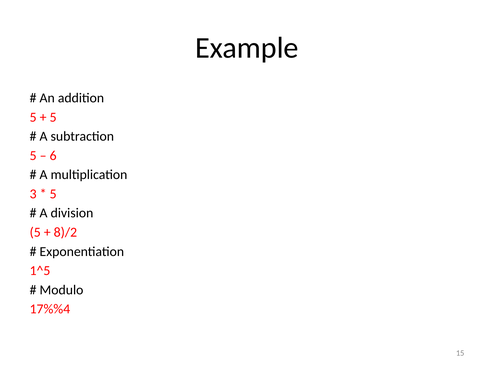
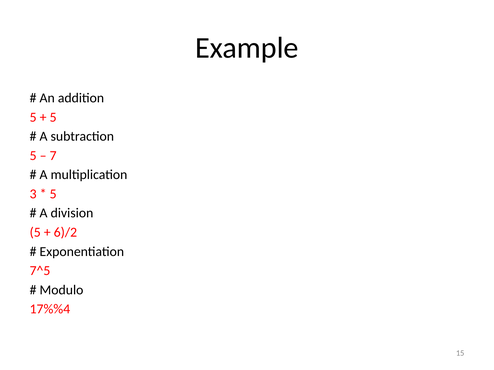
6: 6 -> 7 (53, 156)
8)/2: 8)/2 -> 6)/2 (65, 233)
1^5: 1^5 -> 7^5 (40, 271)
